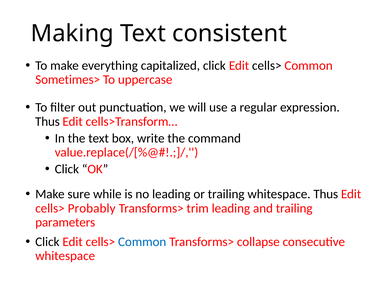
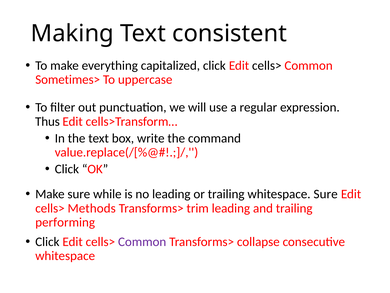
whitespace Thus: Thus -> Sure (326, 194)
Probably: Probably -> Methods (92, 208)
parameters: parameters -> performing (65, 222)
Common colour: blue -> purple (142, 241)
